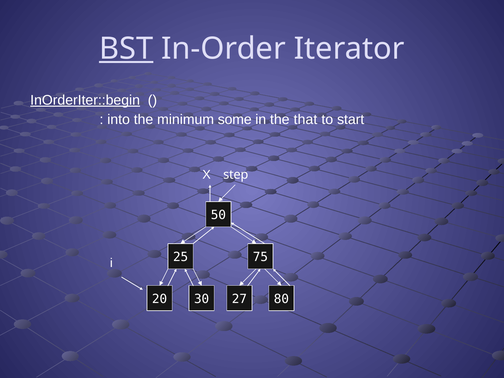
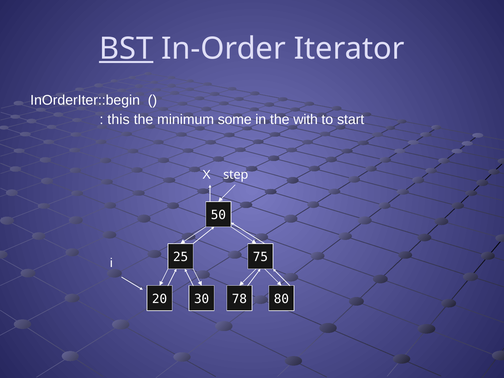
InOrderIter::begin underline: present -> none (85, 100)
into: into -> this (119, 120)
that: that -> with (306, 120)
27: 27 -> 78 (239, 299)
